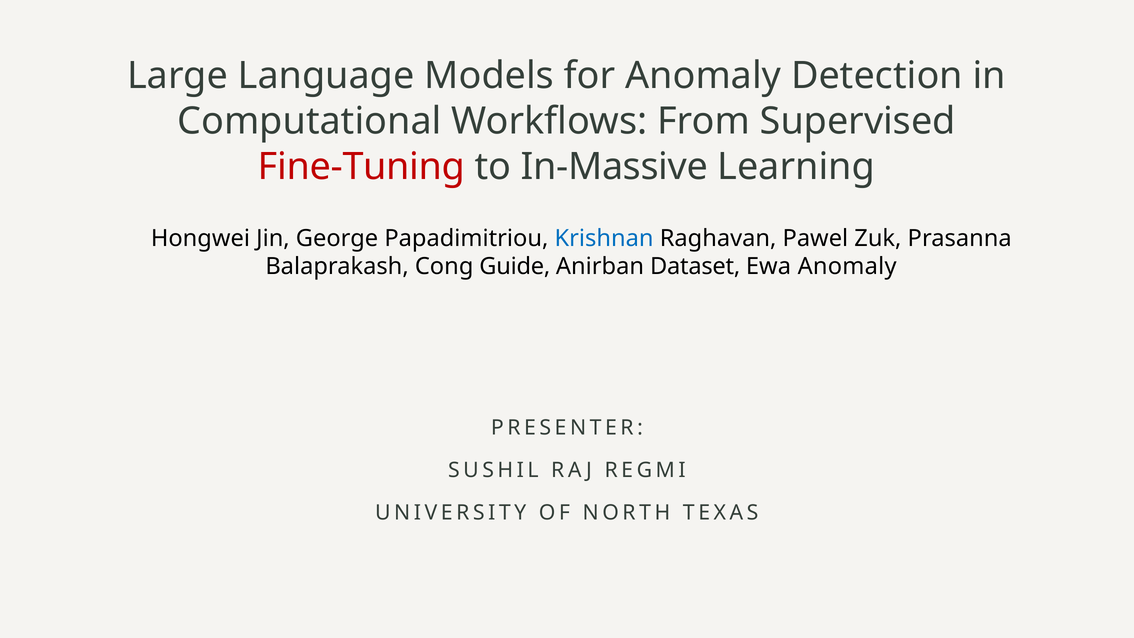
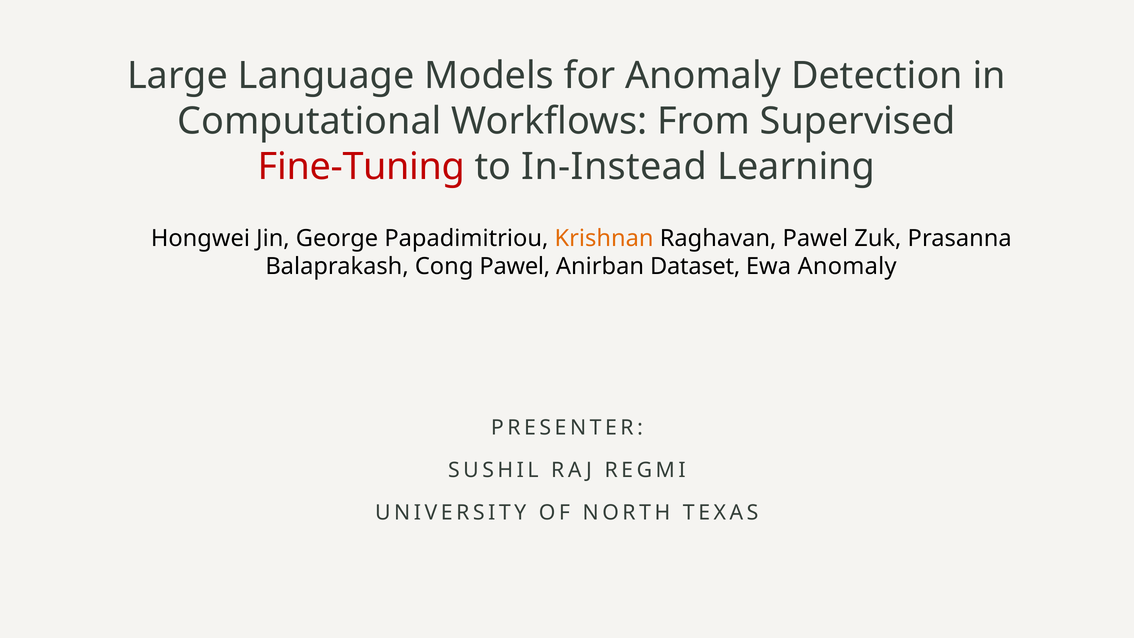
In-Massive: In-Massive -> In-Instead (614, 167)
Krishnan colour: blue -> orange (604, 238)
Cong Guide: Guide -> Pawel (515, 267)
